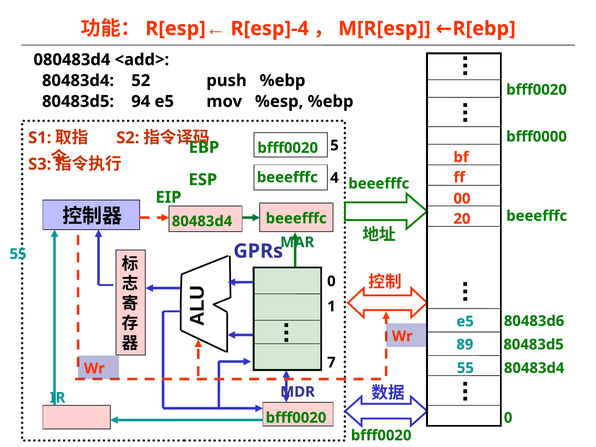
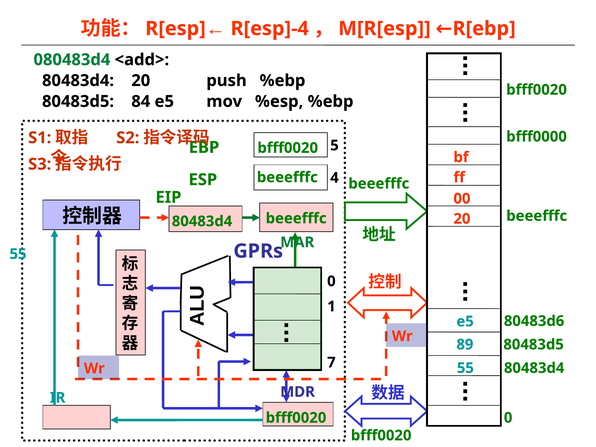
080483d4 colour: black -> green (72, 60)
80483d4 52: 52 -> 20 (141, 81)
94: 94 -> 84 (141, 101)
